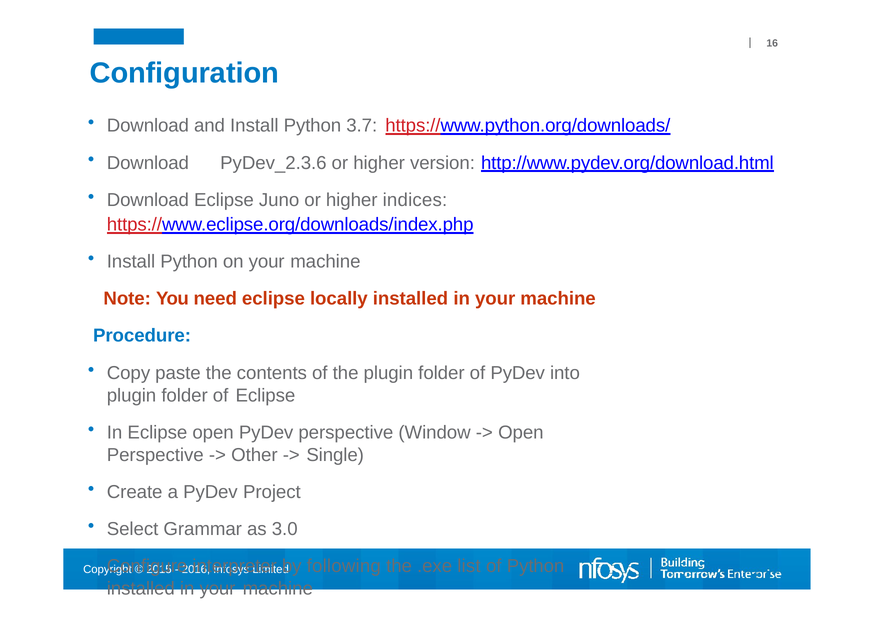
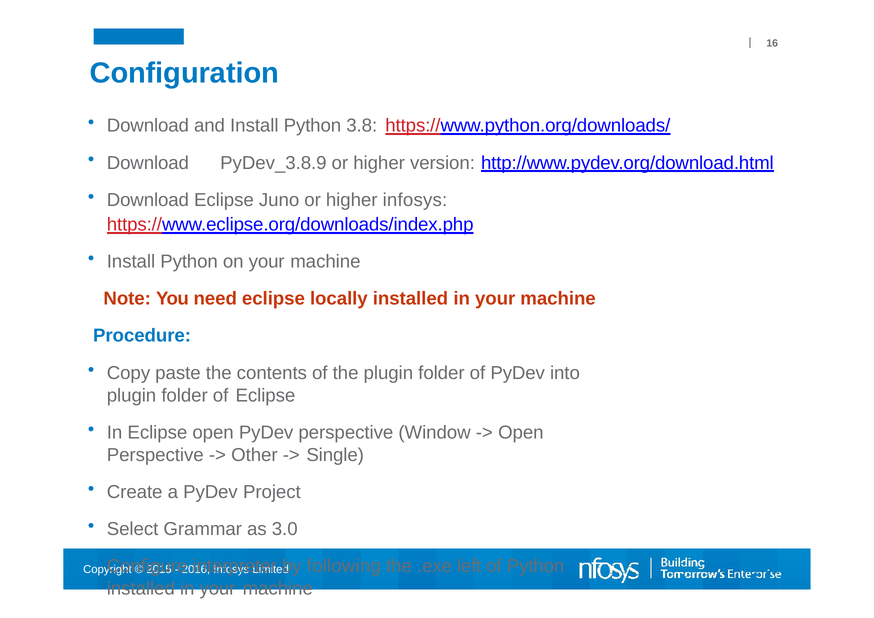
3.7: 3.7 -> 3.8 (362, 126)
PyDev_2.3.6: PyDev_2.3.6 -> PyDev_3.8.9 (273, 163)
higher indices: indices -> infosys (415, 200)
list: list -> left (469, 566)
